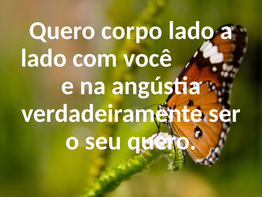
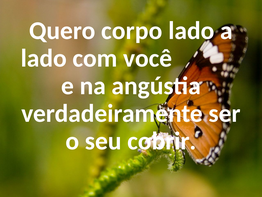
seu quero: quero -> cobrir (162, 141)
